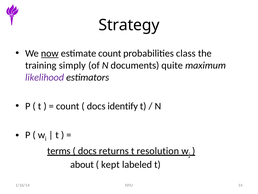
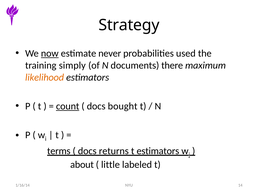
estimate count: count -> never (110, 53)
class: class -> used (186, 53)
quite: quite -> there (172, 65)
likelihood colour: purple -> orange (45, 77)
count underline: none -> present (68, 106)
identify: identify -> bought (123, 106)
t resolution: resolution -> estimators (158, 151)
kept: kept -> little (110, 164)
